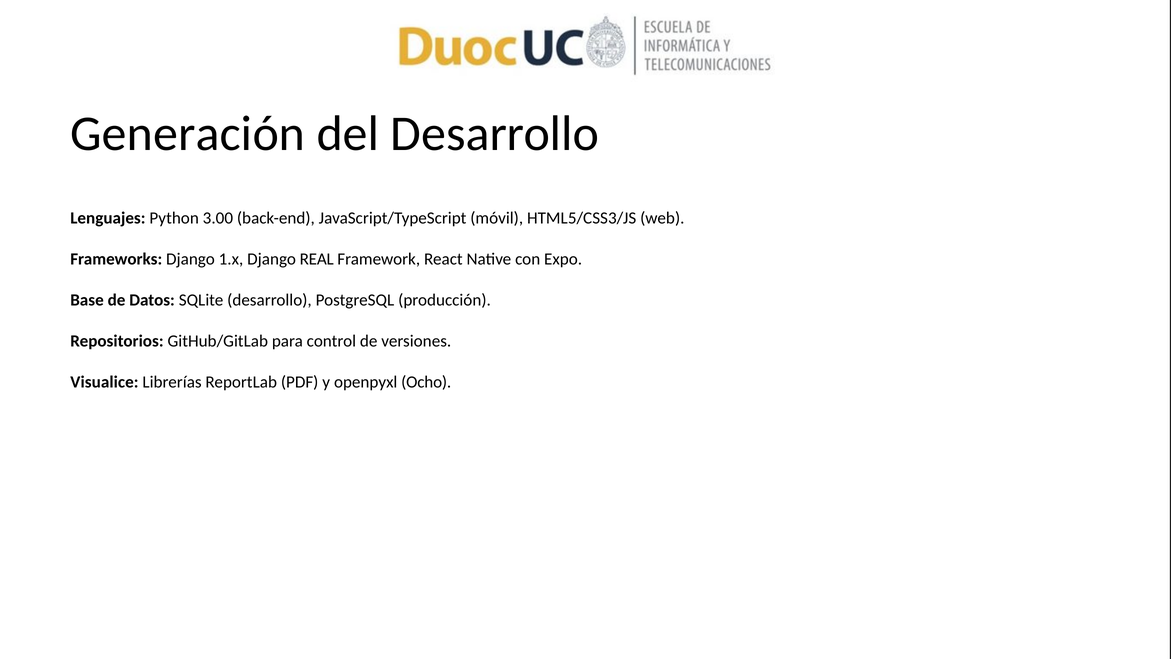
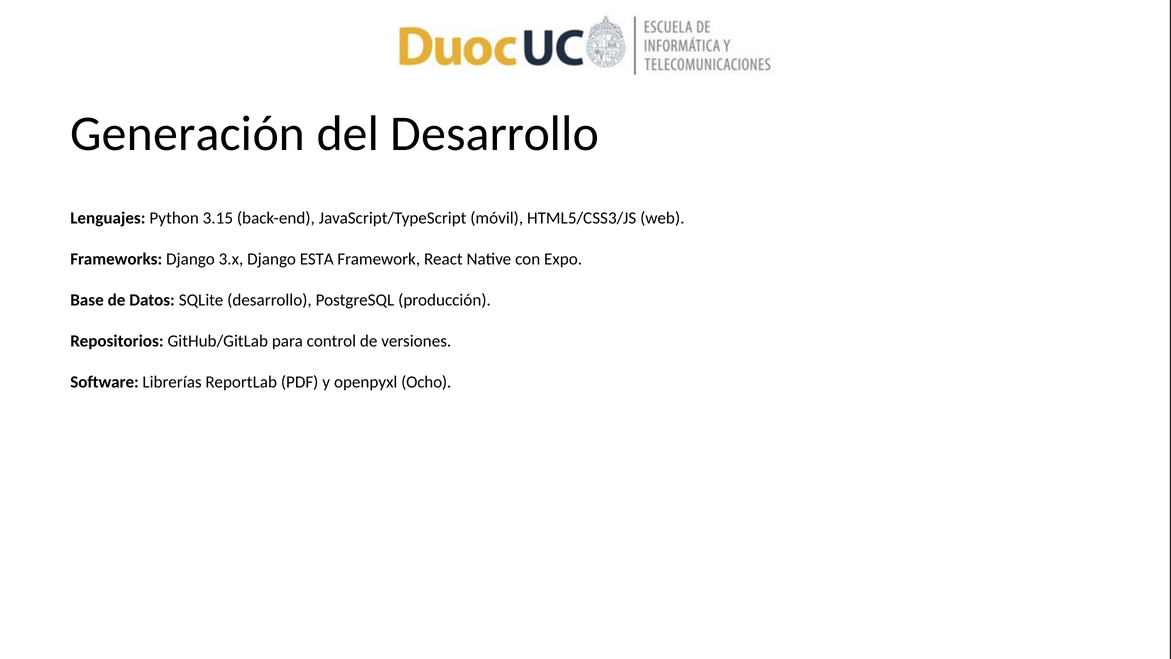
3.00: 3.00 -> 3.15 (218, 218)
1.x: 1.x -> 3.x (231, 259)
REAL: REAL -> ESTA (317, 259)
Visualice: Visualice -> Software (105, 382)
